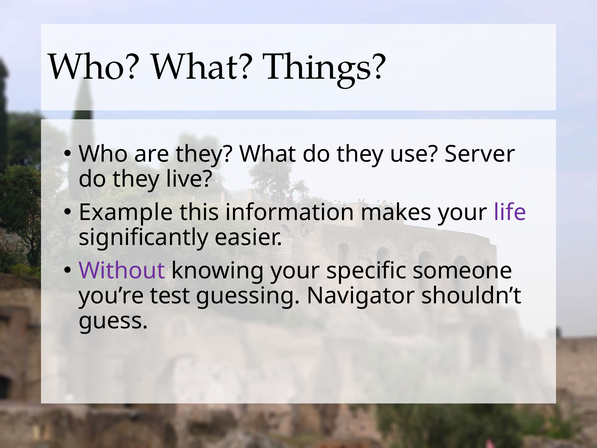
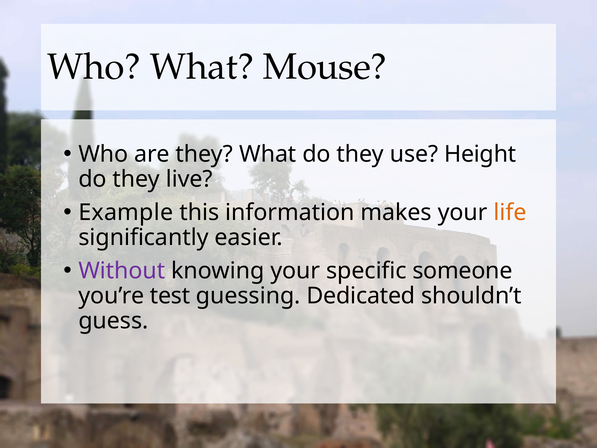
Things: Things -> Mouse (325, 67)
Server: Server -> Height (480, 154)
life colour: purple -> orange (510, 212)
Navigator: Navigator -> Dedicated (361, 296)
